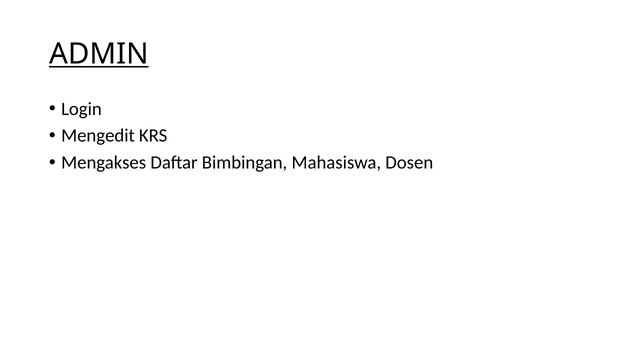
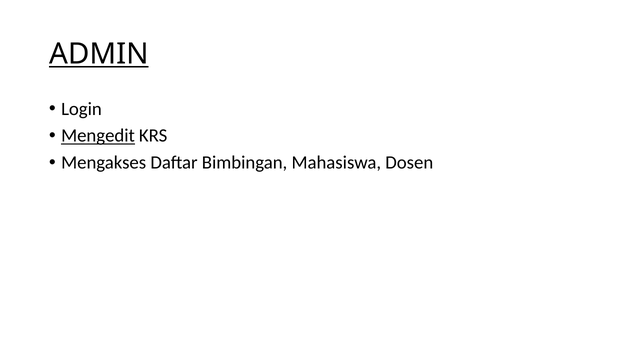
Mengedit underline: none -> present (98, 136)
